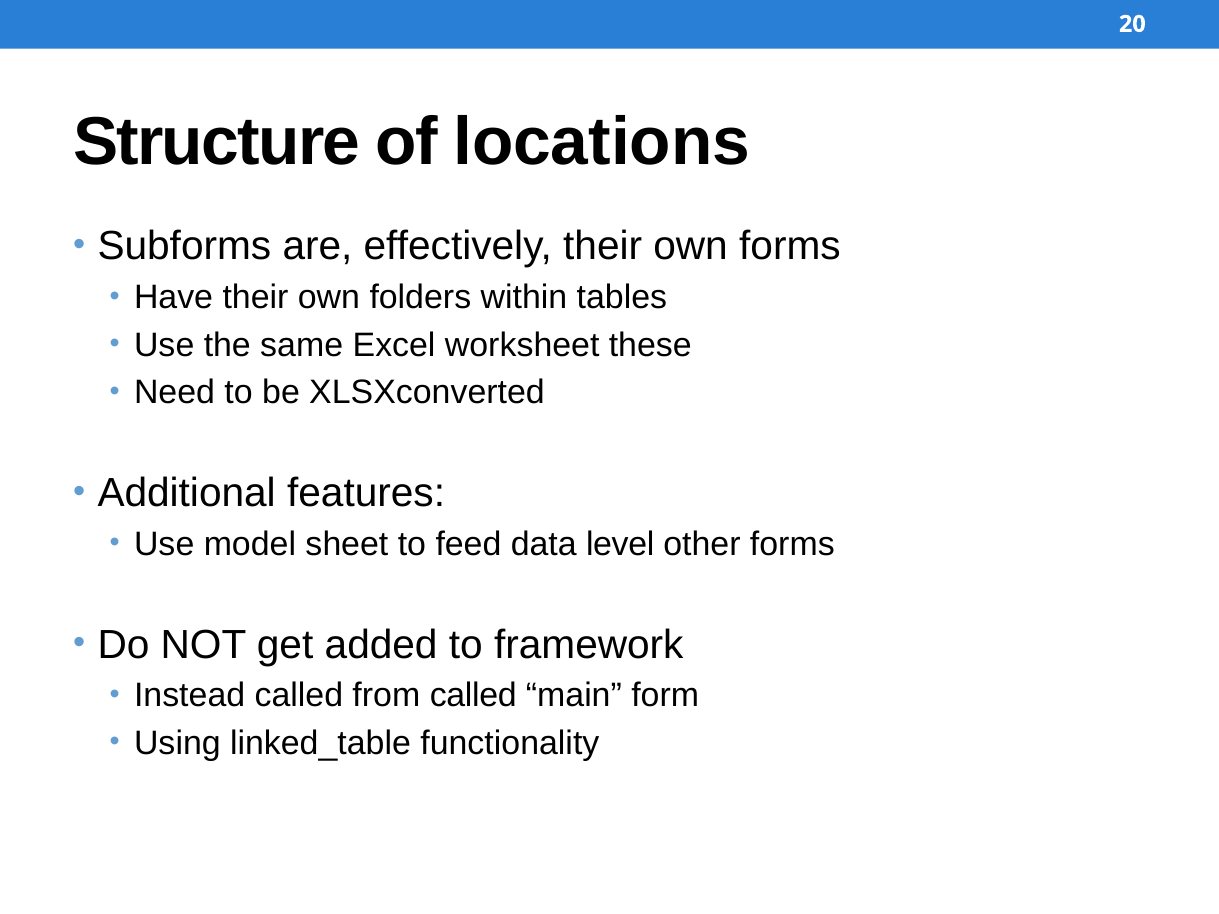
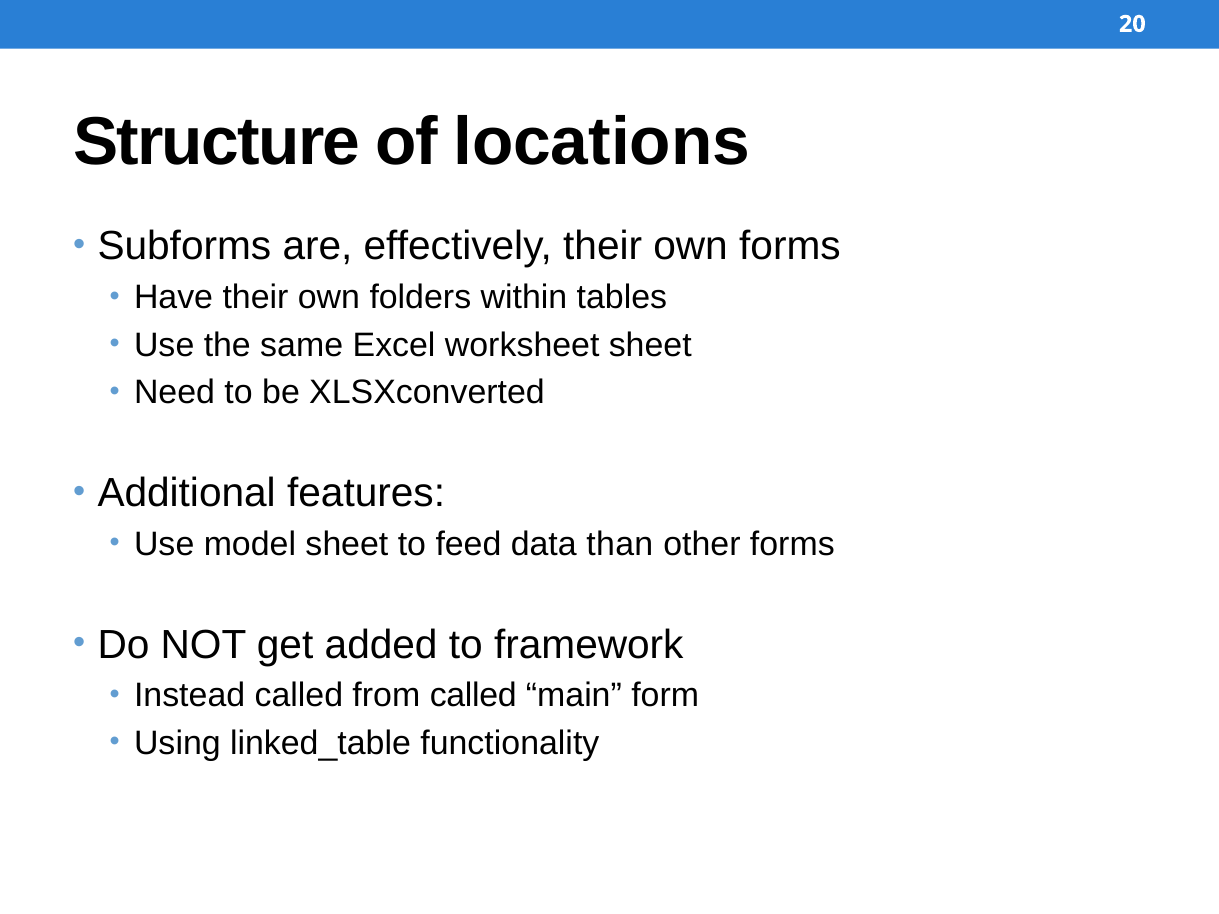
worksheet these: these -> sheet (650, 345)
level: level -> than (620, 544)
